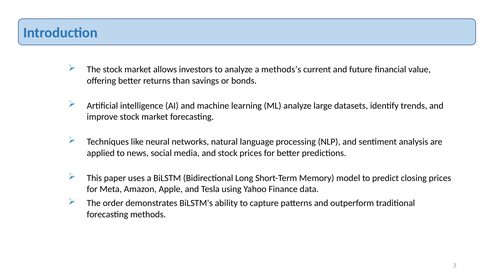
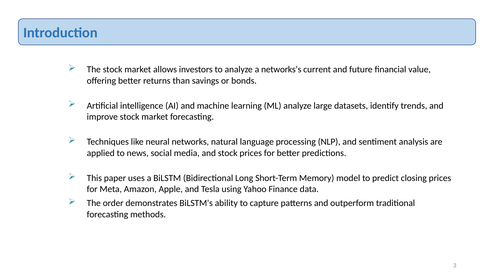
methods’s: methods’s -> networks’s (281, 70)
